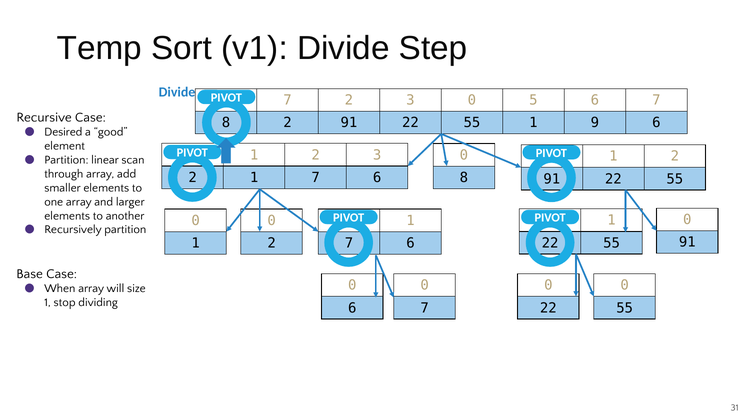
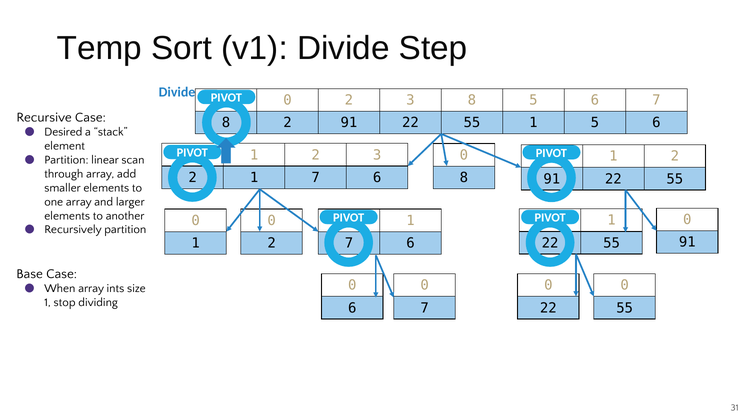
7: 7 -> 0 (287, 100)
3 0: 0 -> 8 (472, 100)
1 9: 9 -> 5 (595, 123)
good: good -> stack (111, 132)
will: will -> ints (115, 289)
